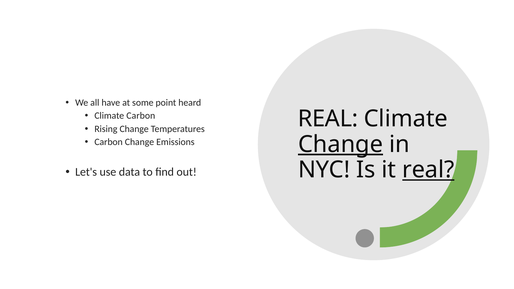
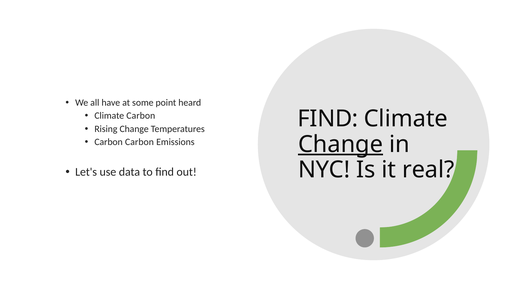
REAL: REAL -> FIND (328, 119)
Carbon Change: Change -> Carbon (139, 142)
real underline: present -> none (428, 170)
